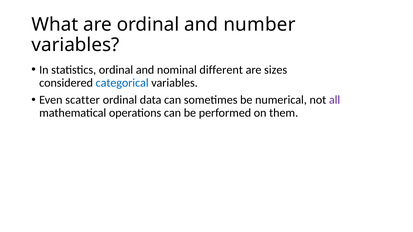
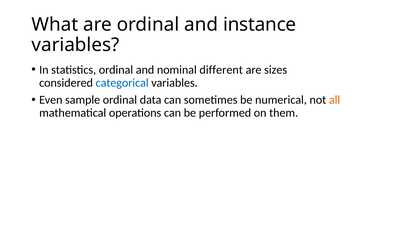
number: number -> instance (260, 24)
scatter: scatter -> sample (83, 100)
all colour: purple -> orange (335, 100)
